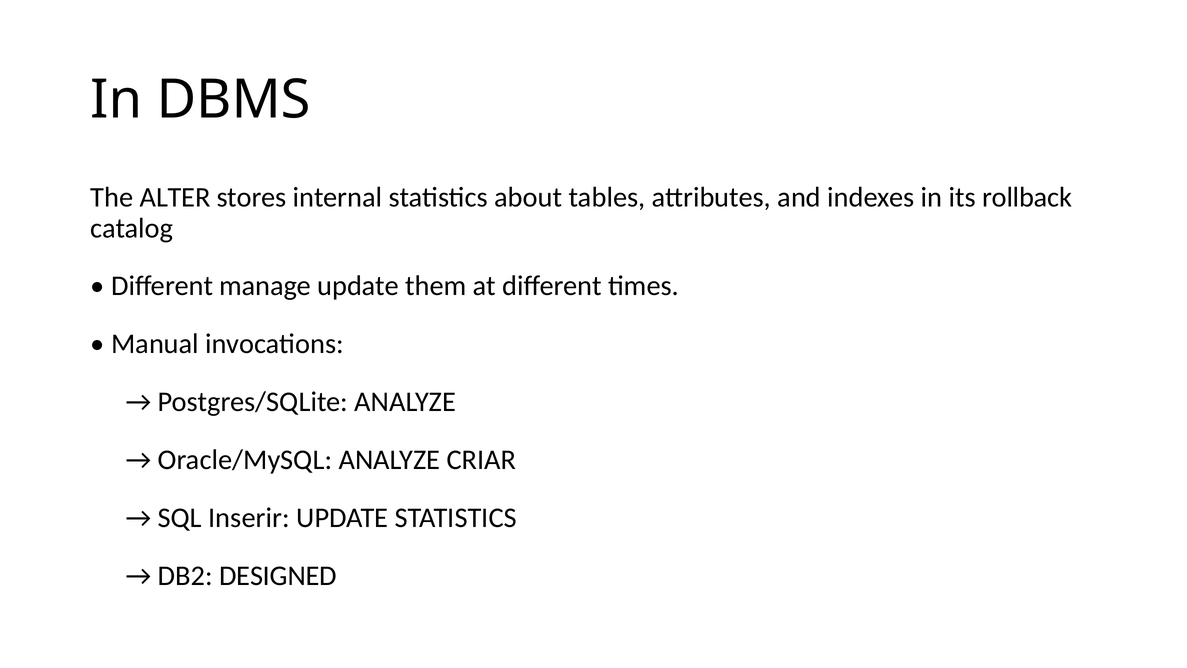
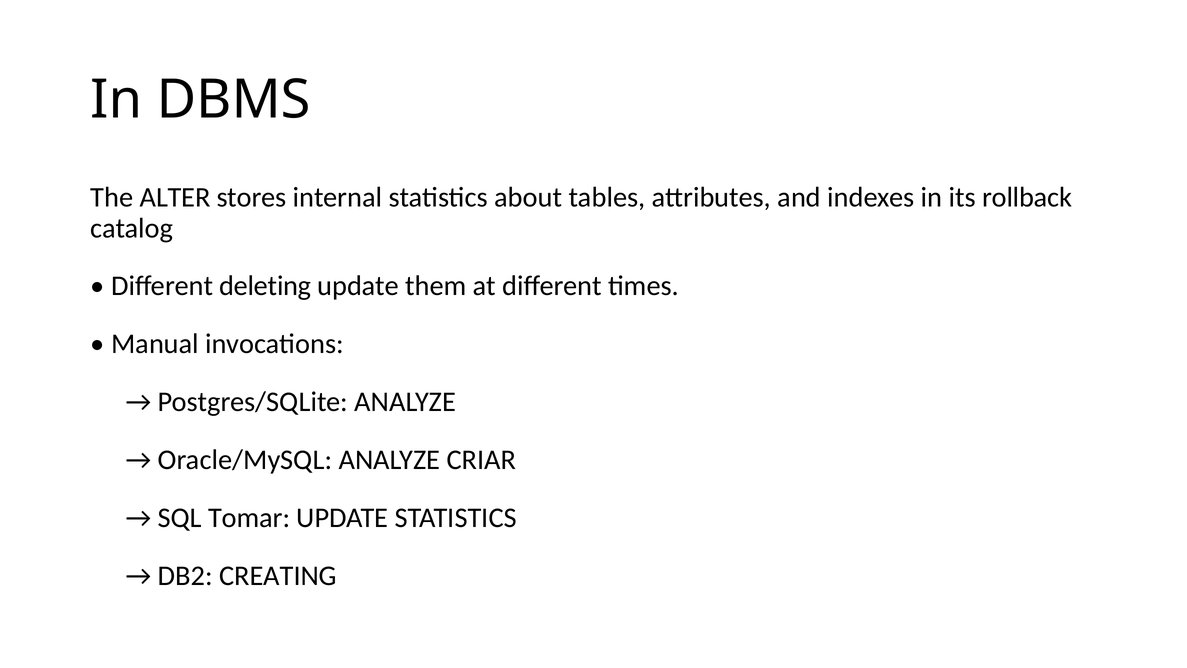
manage: manage -> deleting (265, 286)
Inserir: Inserir -> Tomar (249, 518)
DESIGNED: DESIGNED -> CREATING (278, 575)
